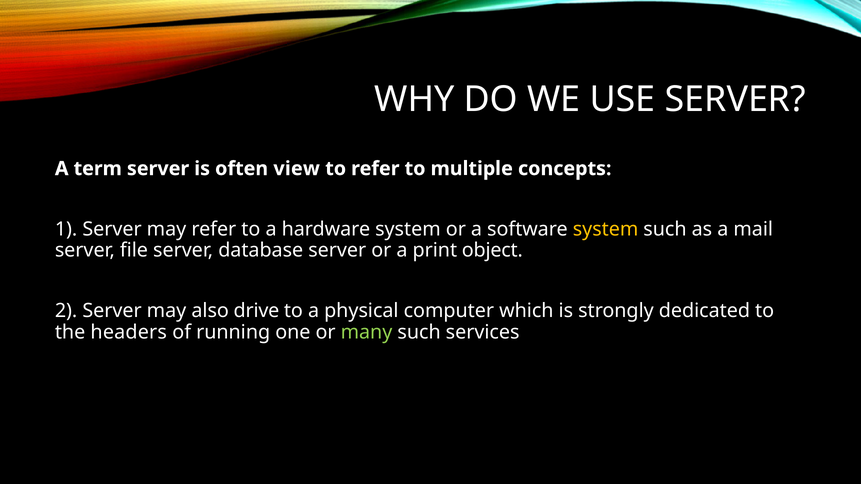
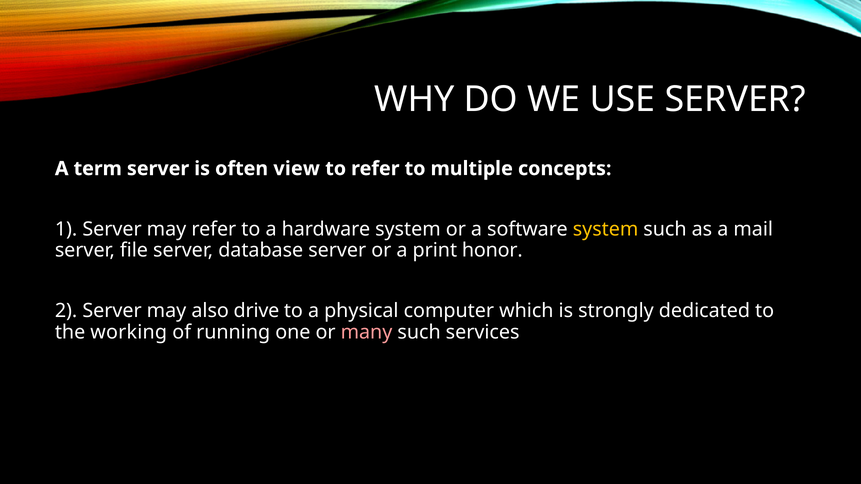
object: object -> honor (492, 251)
headers: headers -> working (129, 332)
many colour: light green -> pink (366, 332)
